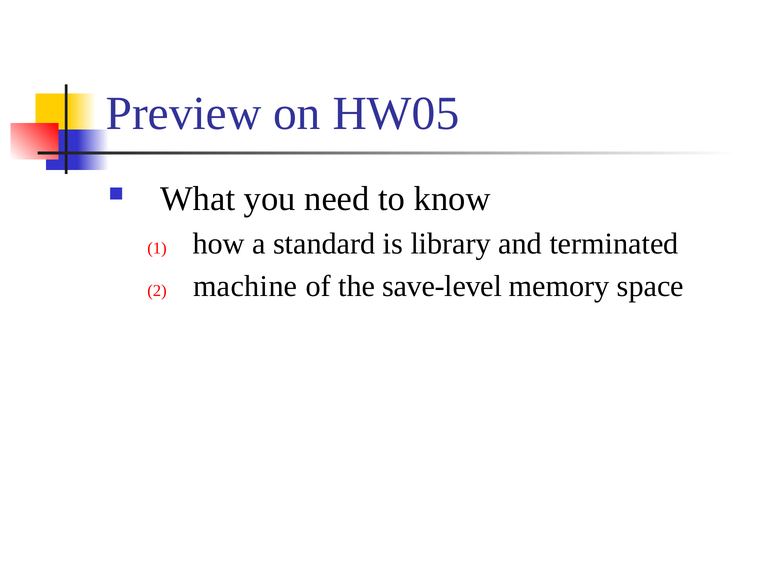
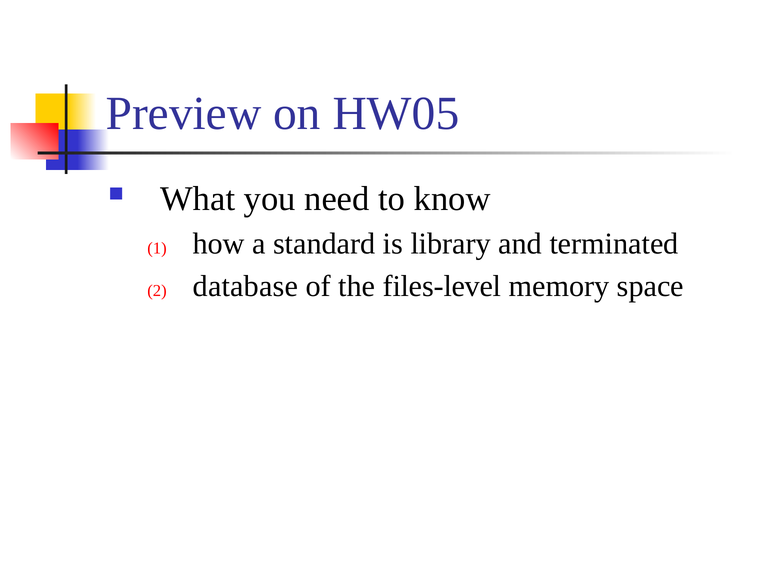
machine: machine -> database (245, 286)
save-level: save-level -> files-level (442, 286)
